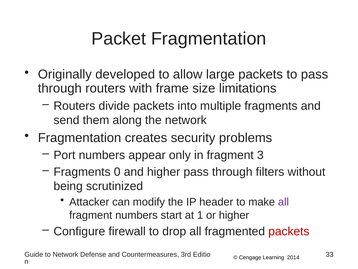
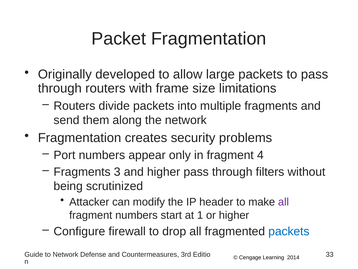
3: 3 -> 4 (260, 155)
0: 0 -> 3 (117, 172)
packets colour: red -> blue (289, 231)
